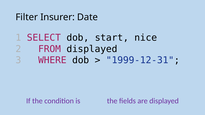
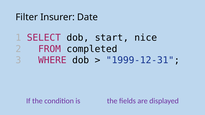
FROM displayed: displayed -> completed (92, 49)
